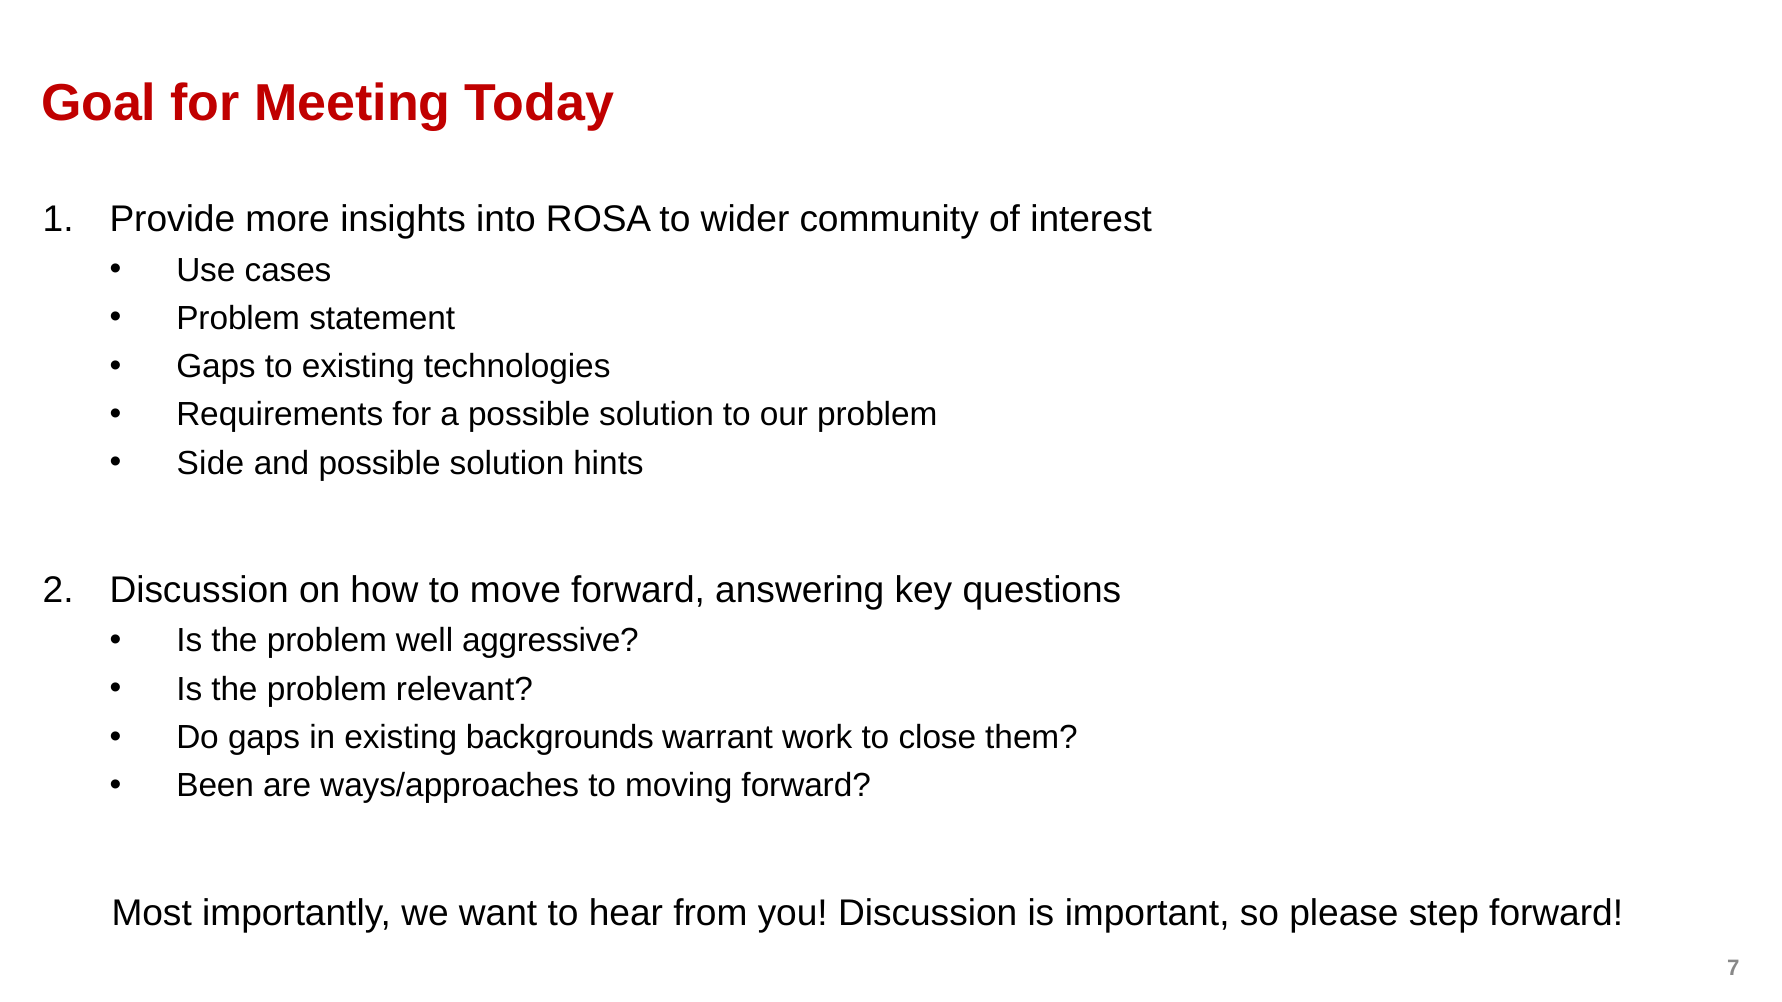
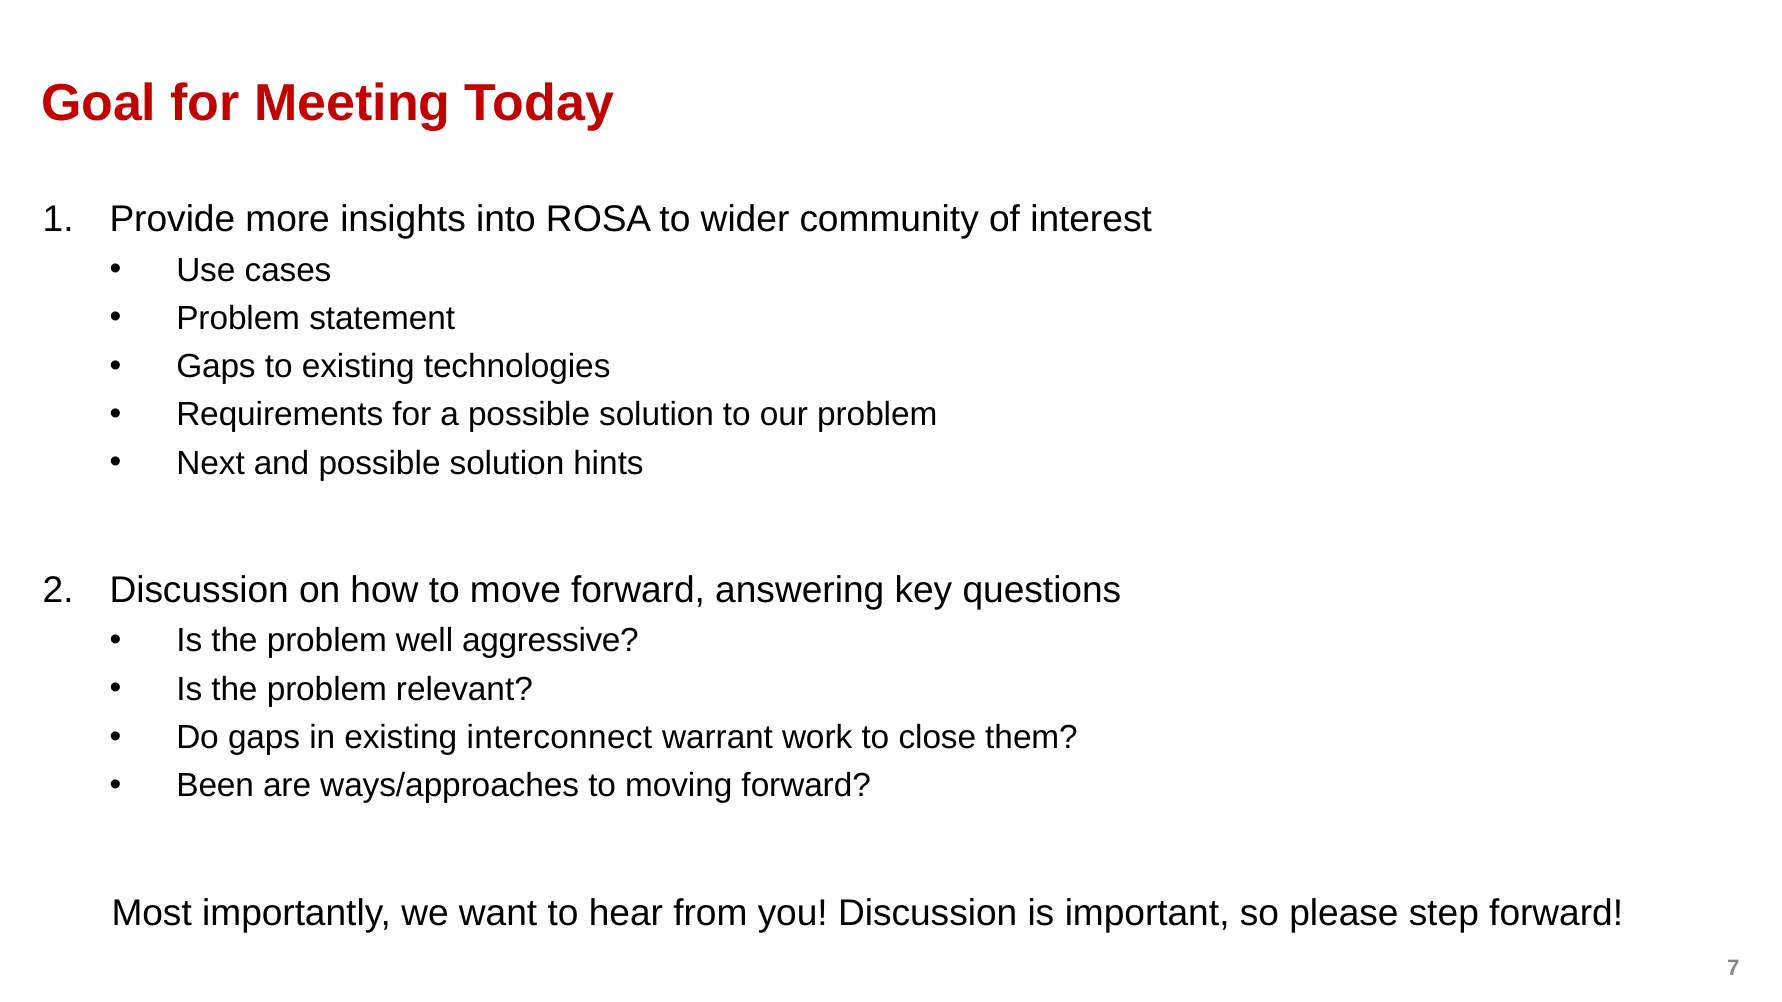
Side: Side -> Next (211, 463)
backgrounds: backgrounds -> interconnect (559, 738)
